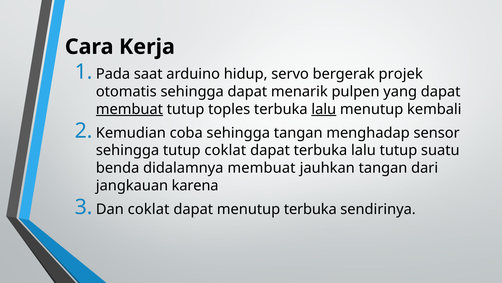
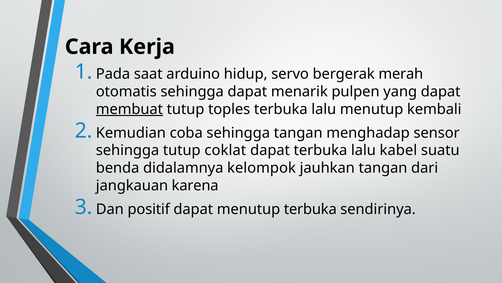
projek: projek -> merah (401, 74)
lalu underline: present -> none (324, 109)
lalu tutup: tutup -> kabel (398, 150)
didalamnya membuat: membuat -> kelompok (262, 168)
Dan coklat: coklat -> positif (149, 209)
